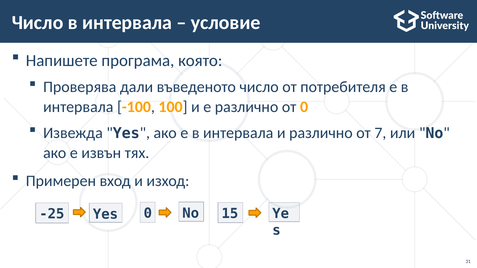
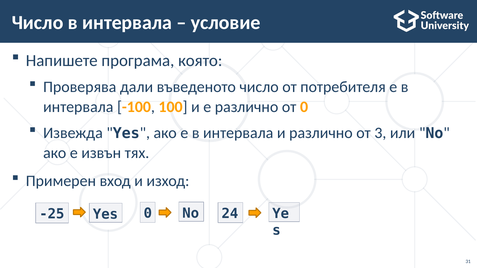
7: 7 -> 3 (380, 133)
15: 15 -> 24 (230, 214)
